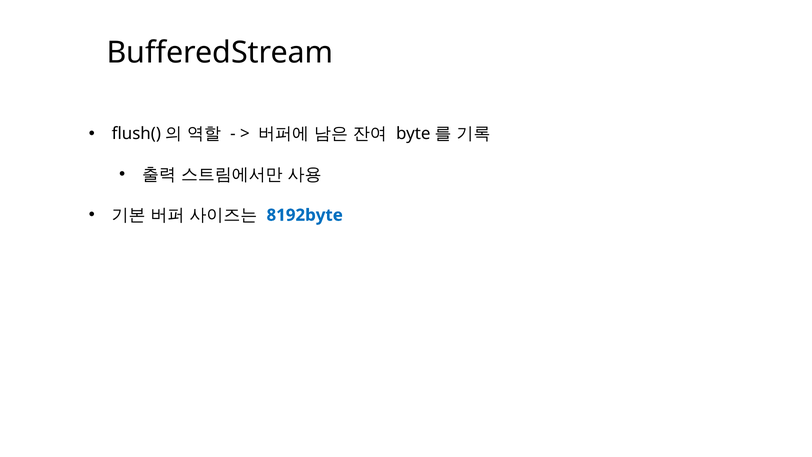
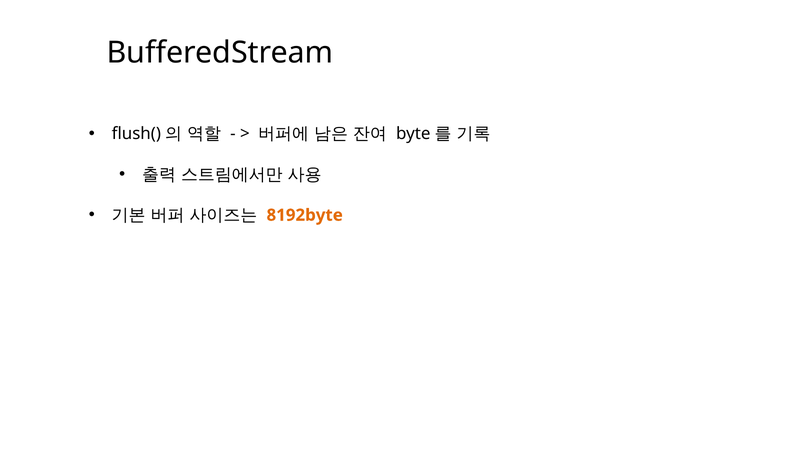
8192byte colour: blue -> orange (305, 215)
